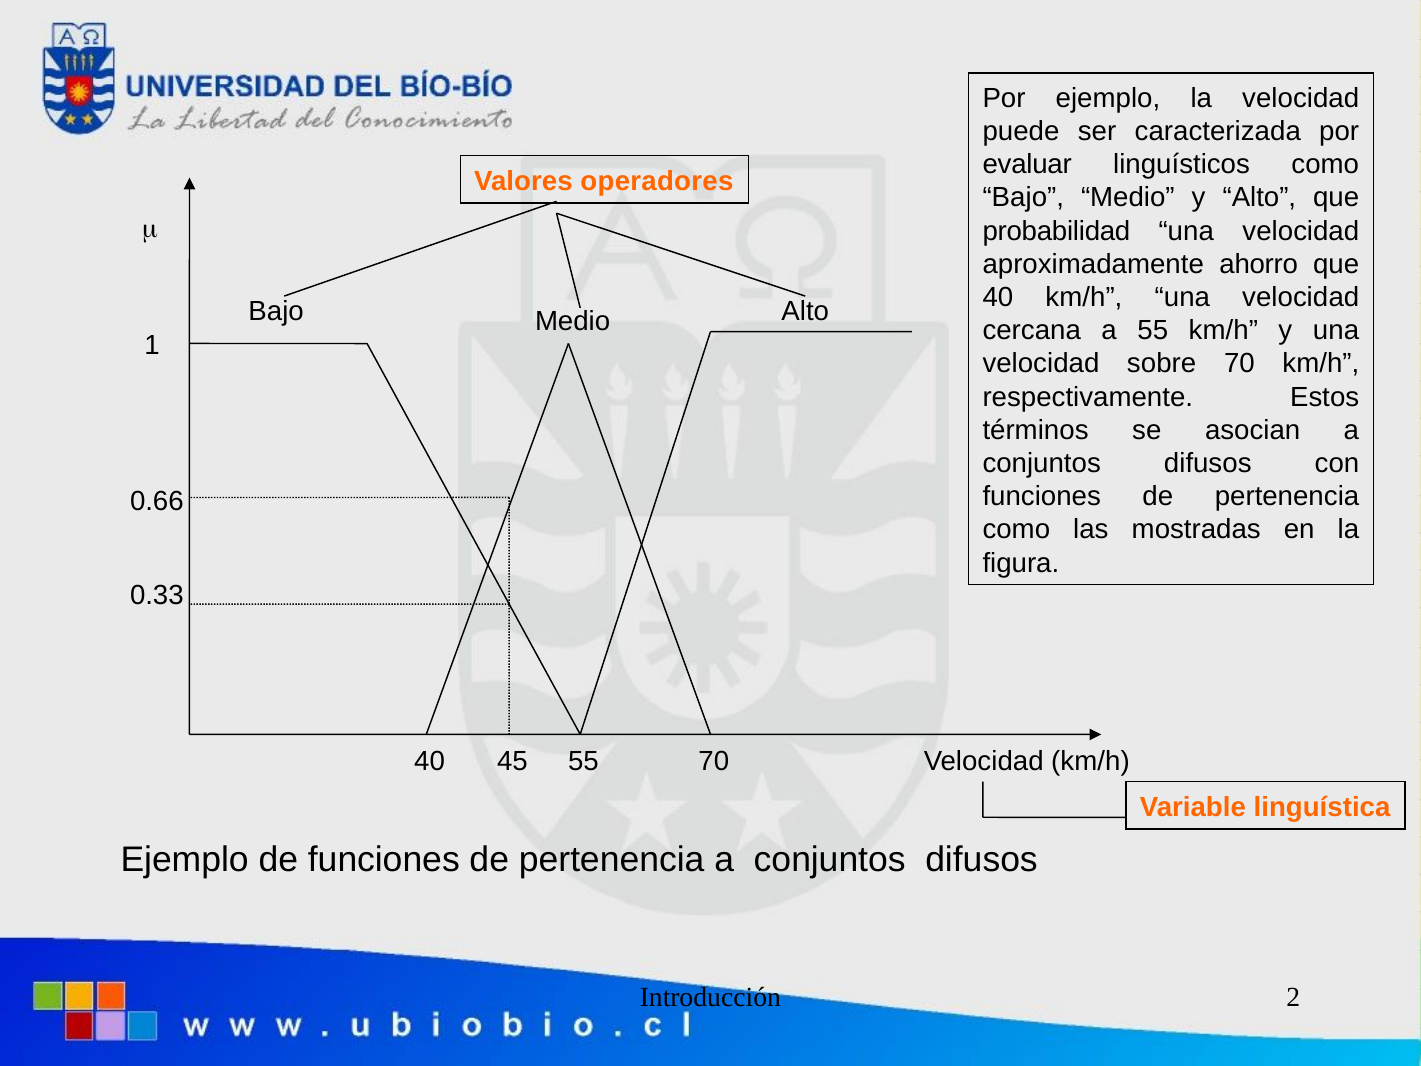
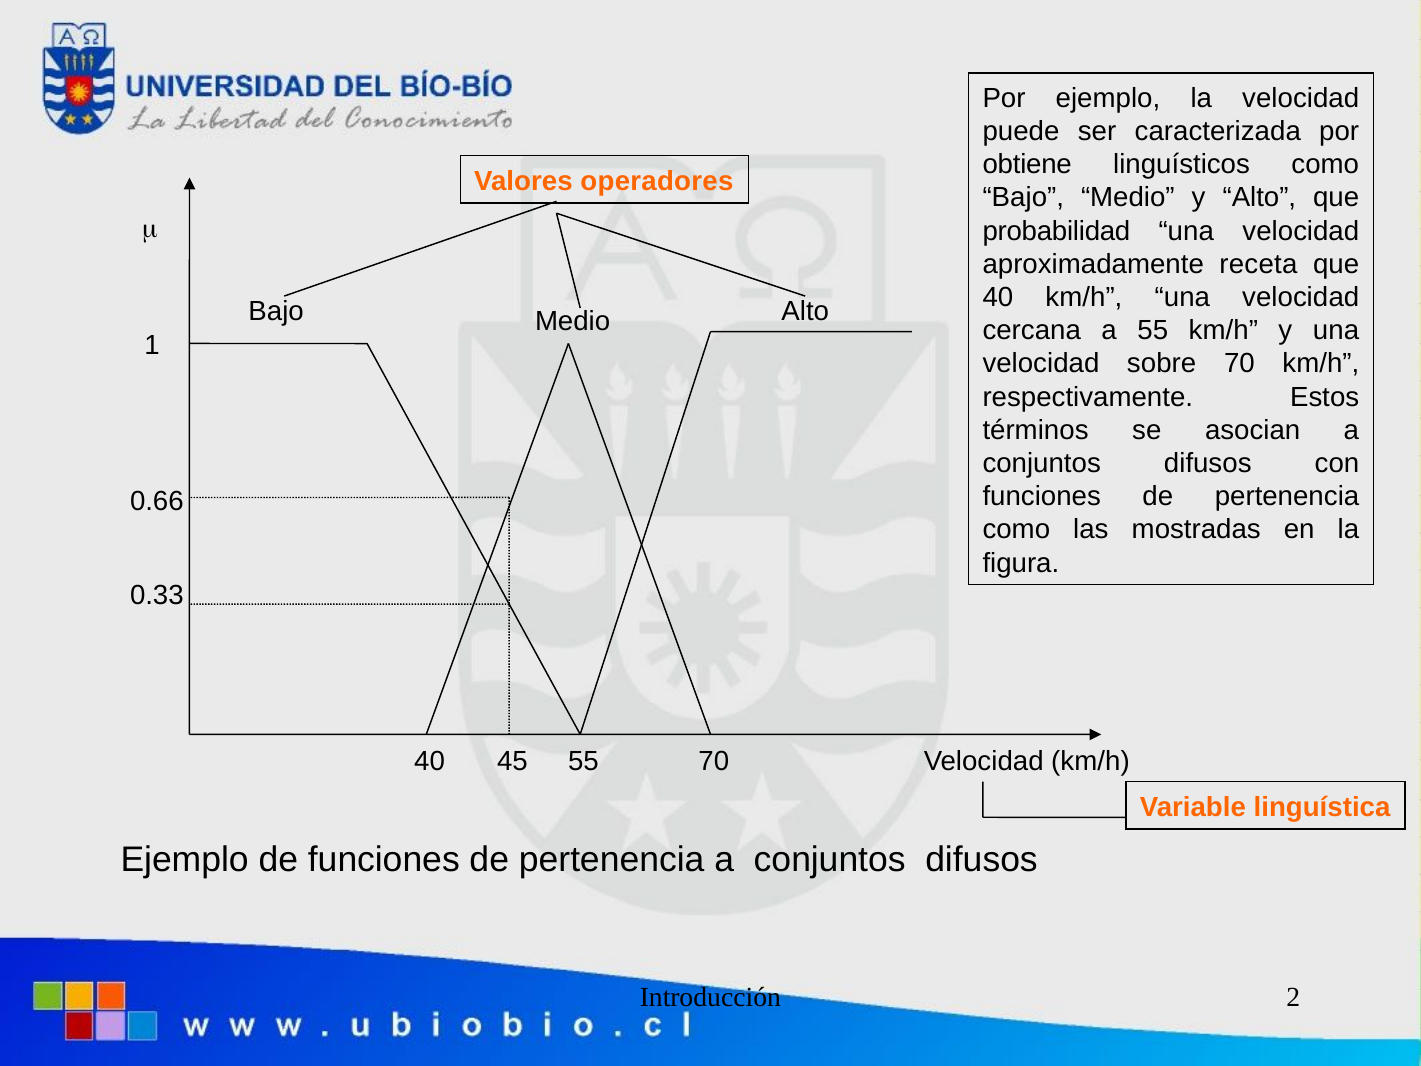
evaluar: evaluar -> obtiene (1027, 165)
ahorro: ahorro -> receta (1258, 264)
